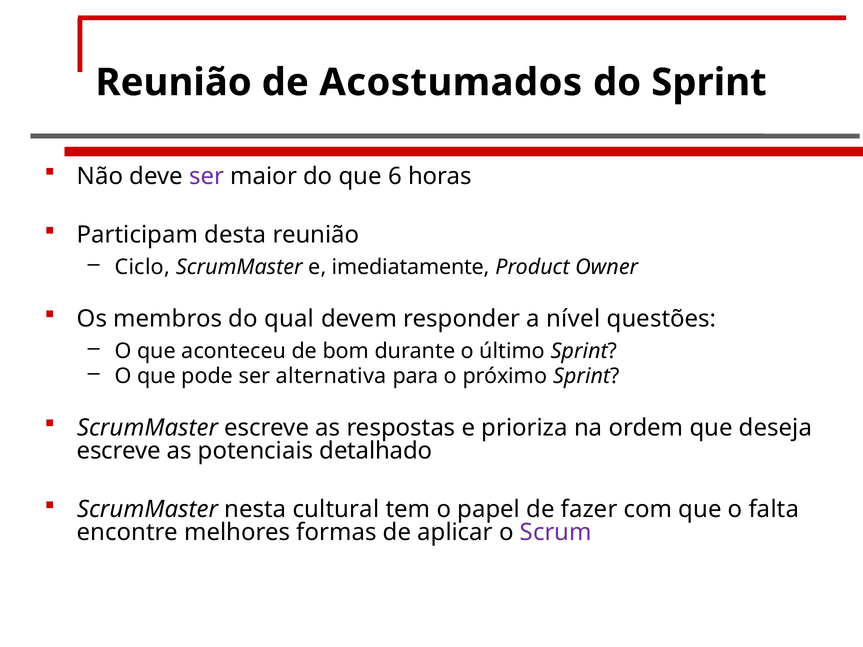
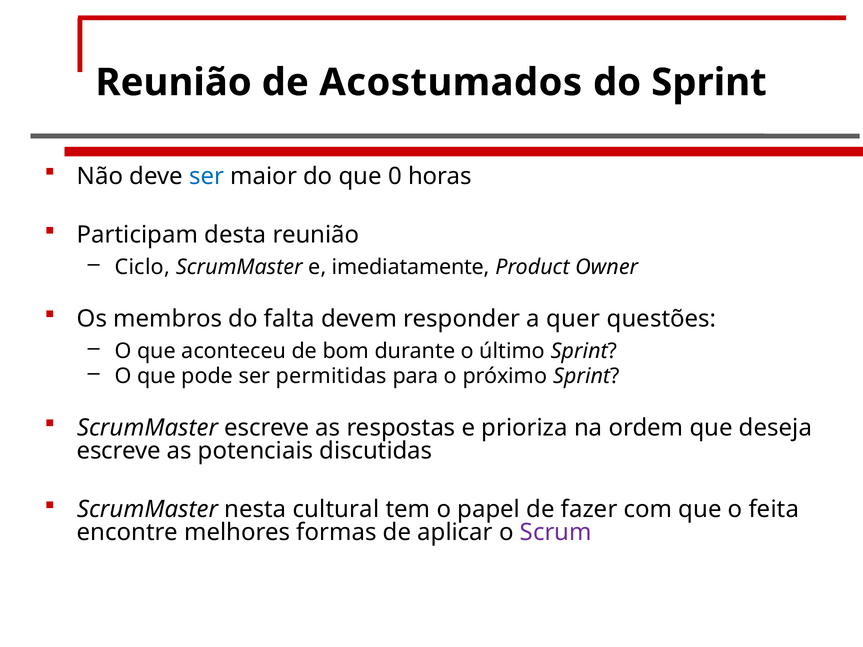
ser colour: purple -> blue (207, 176)
6: 6 -> 0 (395, 176)
qual: qual -> falta (289, 319)
nível: nível -> quer (573, 319)
alternativa: alternativa -> permitidas (331, 376)
detalhado: detalhado -> discutidas (376, 451)
falta: falta -> feita (774, 510)
